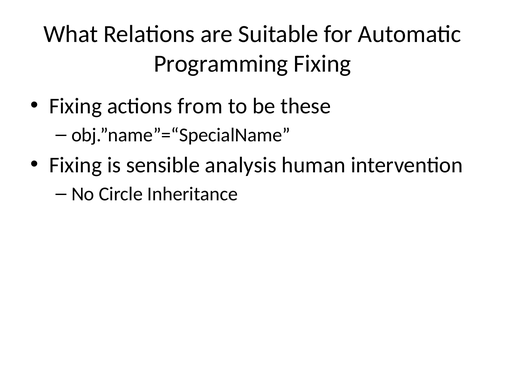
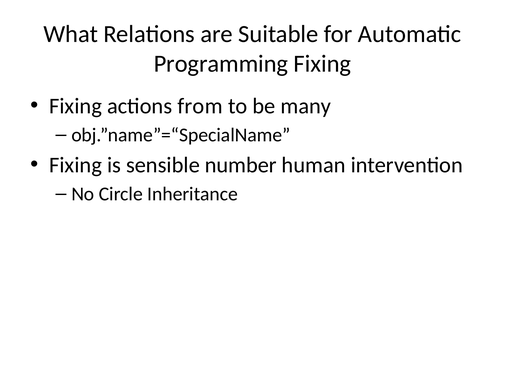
these: these -> many (306, 106)
analysis: analysis -> number (241, 165)
